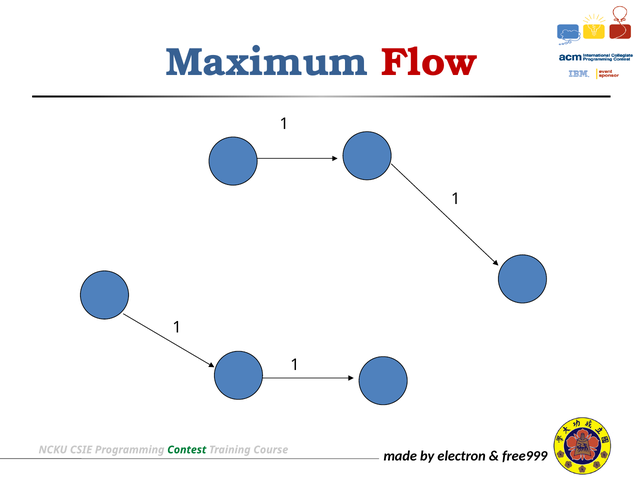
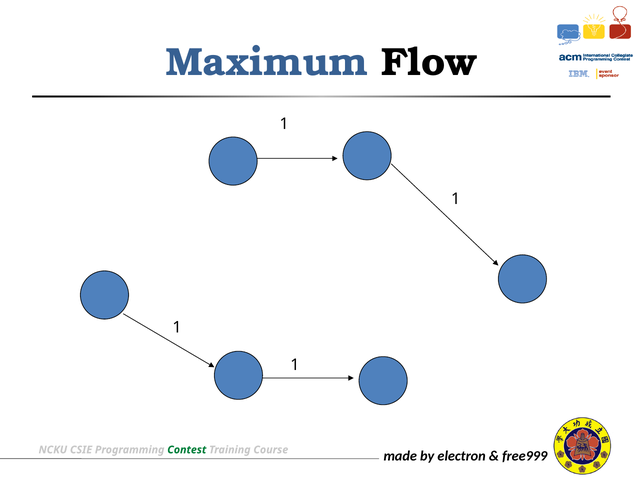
Flow colour: red -> black (429, 62)
